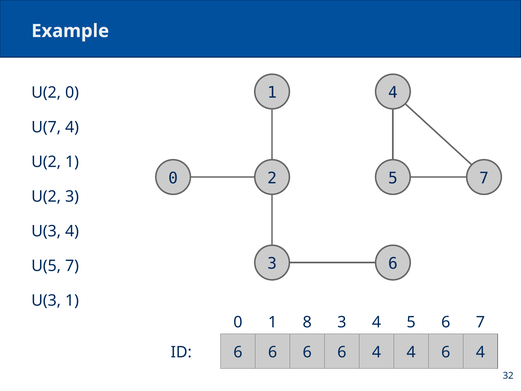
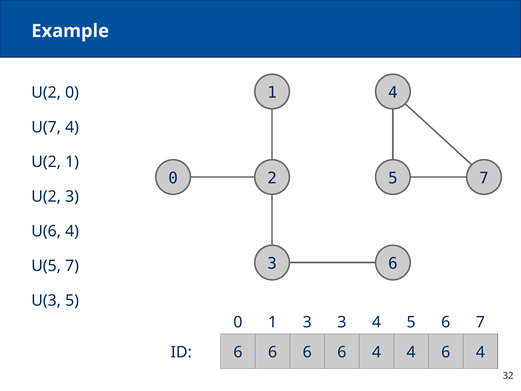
U(3: U(3 -> U(6 (46, 231)
U(3 1: 1 -> 5 (72, 301)
0 1 8: 8 -> 3 (307, 322)
